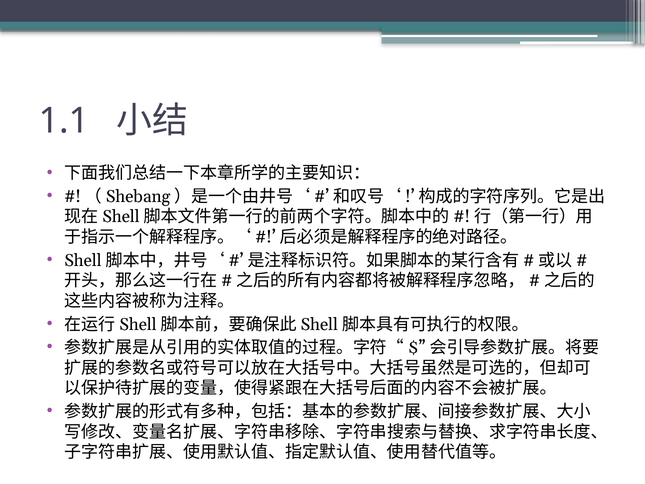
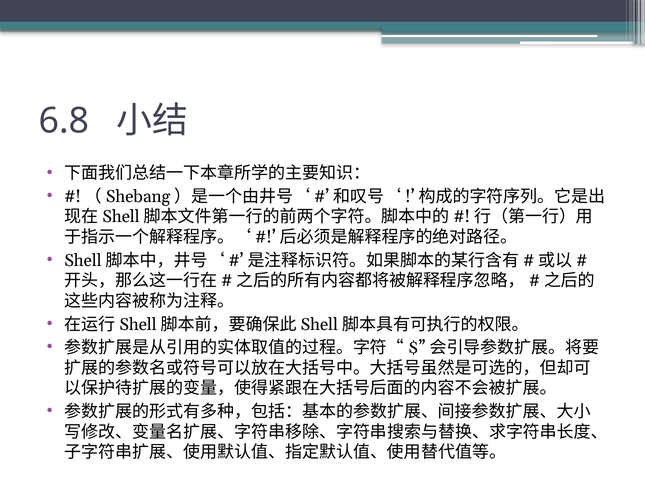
1.1: 1.1 -> 6.8 (64, 121)
